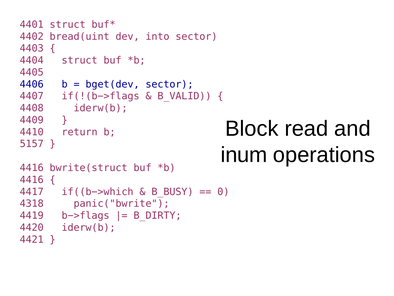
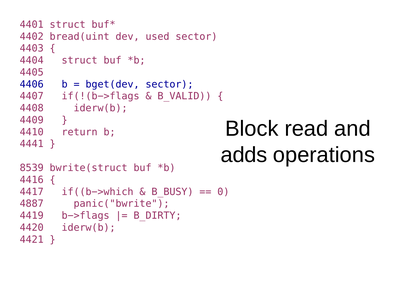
into: into -> used (157, 36)
5157: 5157 -> 4441 (32, 144)
inum: inum -> adds (244, 155)
4416: 4416 -> 8539 (32, 168)
4318: 4318 -> 4887 (32, 203)
